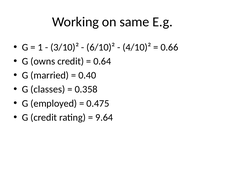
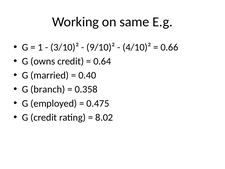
6/10)²: 6/10)² -> 9/10)² (101, 47)
classes: classes -> branch (48, 89)
9.64: 9.64 -> 8.02 (104, 117)
